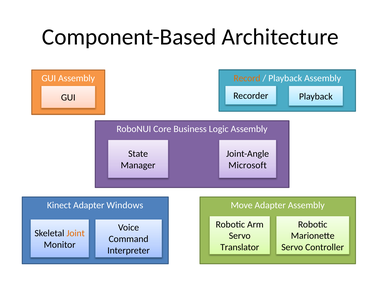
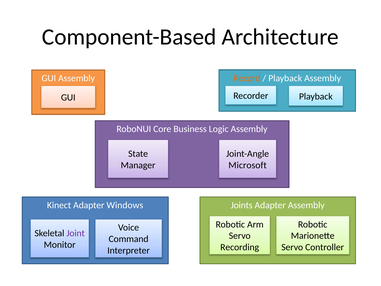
Move: Move -> Joints (242, 205)
Joint colour: orange -> purple (76, 233)
Translator: Translator -> Recording (240, 247)
